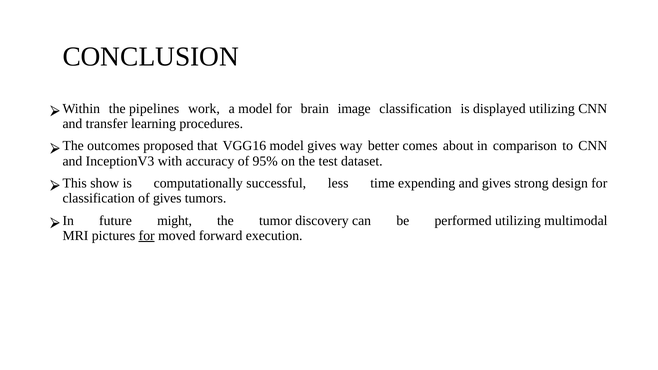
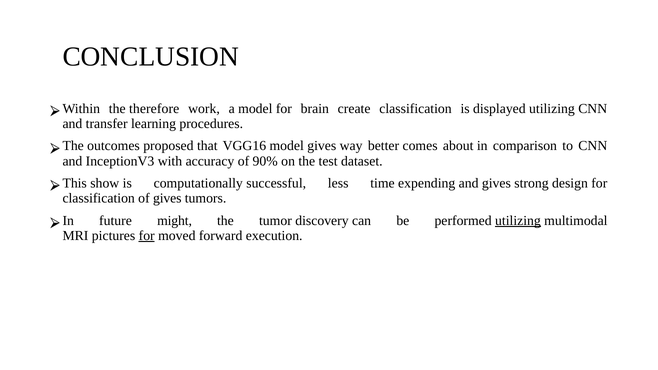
pipelines: pipelines -> therefore (154, 109)
image: image -> create (354, 109)
95%: 95% -> 90% (265, 161)
utilizing underline: none -> present (518, 221)
